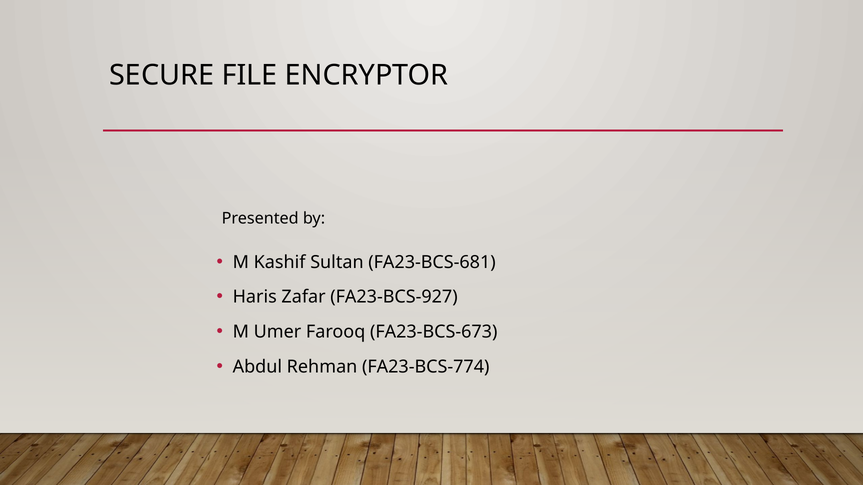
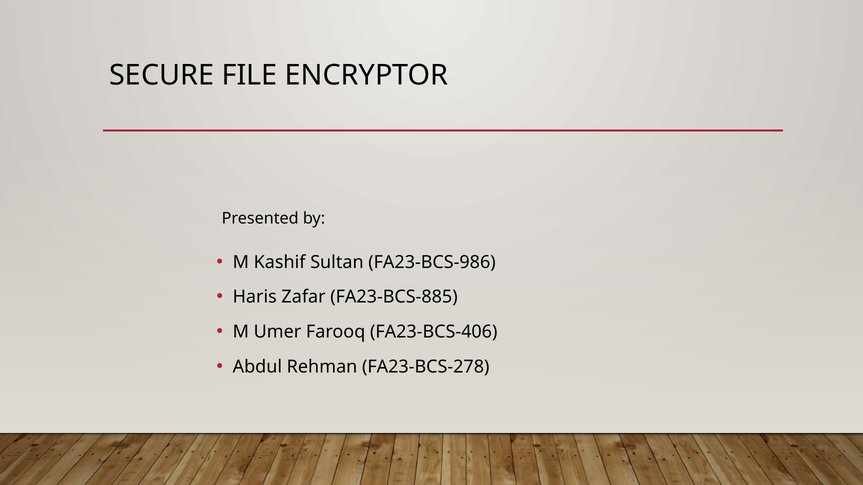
FA23-BCS-681: FA23-BCS-681 -> FA23-BCS-986 (432, 262)
FA23-BCS-927: FA23-BCS-927 -> FA23-BCS-885 (394, 297)
FA23-BCS-673: FA23-BCS-673 -> FA23-BCS-406 (434, 332)
FA23-BCS-774: FA23-BCS-774 -> FA23-BCS-278 (426, 367)
